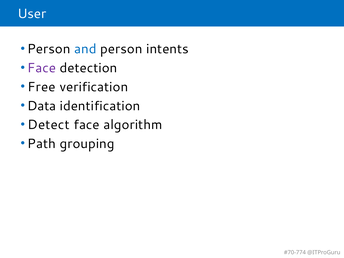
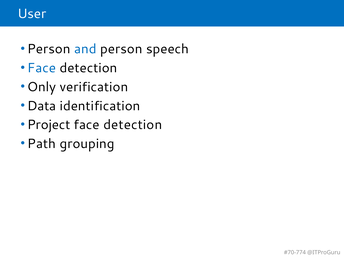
intents: intents -> speech (168, 49)
Face colour: purple -> blue (42, 68)
Free: Free -> Only (42, 87)
Detect: Detect -> Project (49, 125)
algorithm: algorithm -> detection (133, 125)
